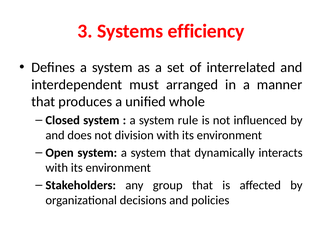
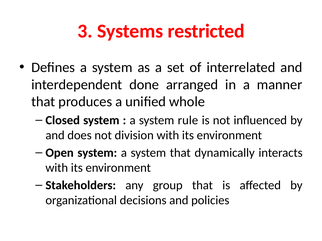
efficiency: efficiency -> restricted (206, 31)
must: must -> done (144, 85)
